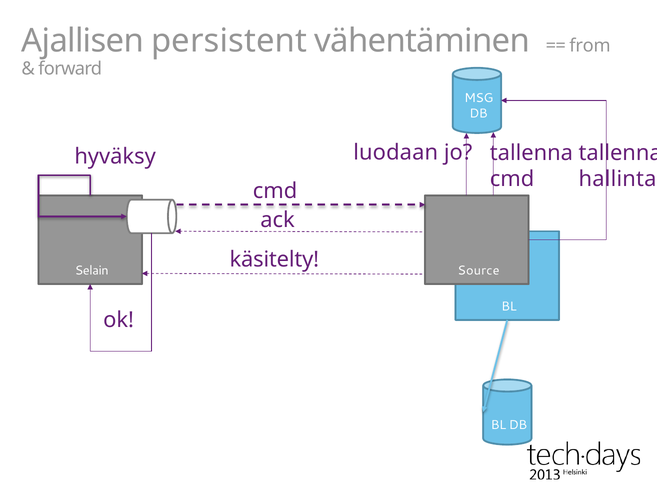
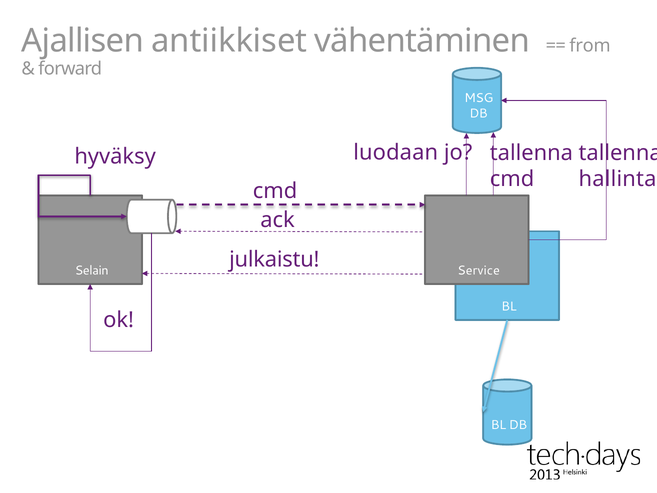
persistent: persistent -> antiikkiset (229, 41)
käsitelty: käsitelty -> julkaistu (274, 260)
Source: Source -> Service (479, 271)
